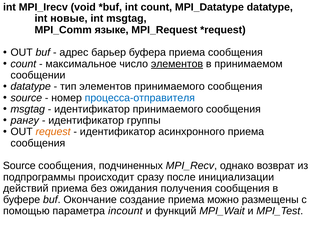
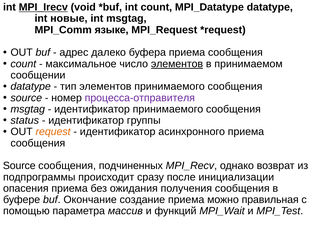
MPI_Irecv underline: none -> present (43, 7)
барьер: барьер -> далеко (109, 53)
процесса-отправителя colour: blue -> purple (140, 98)
рангу: рангу -> status (25, 121)
действий: действий -> опасения (26, 189)
размещены: размещены -> правильная (270, 200)
incount: incount -> массив (125, 211)
